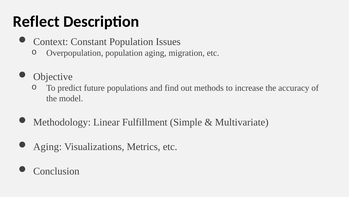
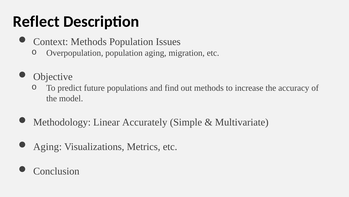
Context Constant: Constant -> Methods (89, 41)
Fulfillment: Fulfillment -> Accurately (145, 122)
